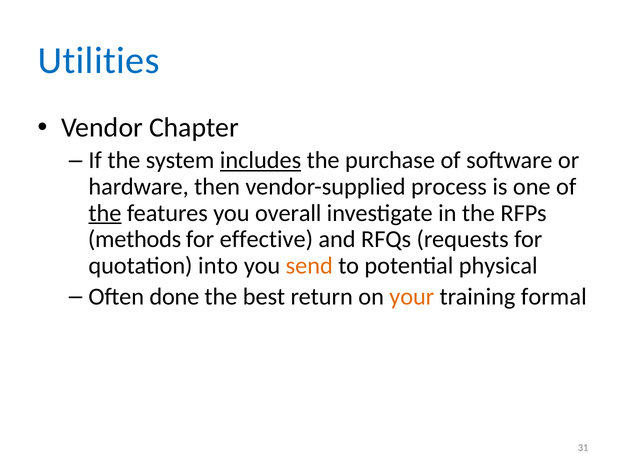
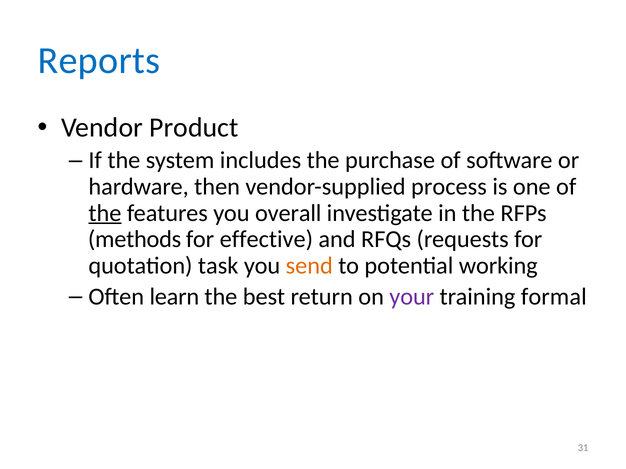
Utilities: Utilities -> Reports (99, 61)
Chapter: Chapter -> Product (194, 128)
includes underline: present -> none (261, 161)
into: into -> task (218, 266)
physical: physical -> working (498, 266)
done: done -> learn (174, 297)
your colour: orange -> purple (412, 297)
